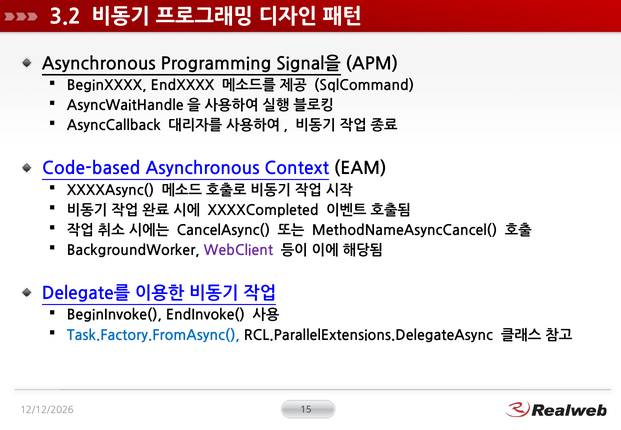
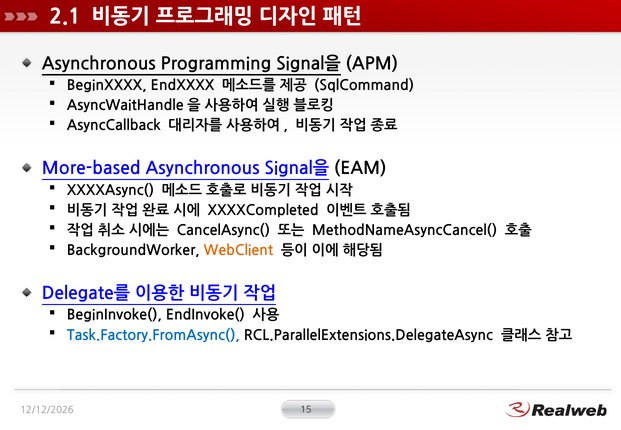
3.2: 3.2 -> 2.1 (65, 17)
Code-based: Code-based -> More-based (91, 169)
Asynchronous Context: Context -> Signal을 (297, 169)
WebClient colour: purple -> orange (238, 251)
